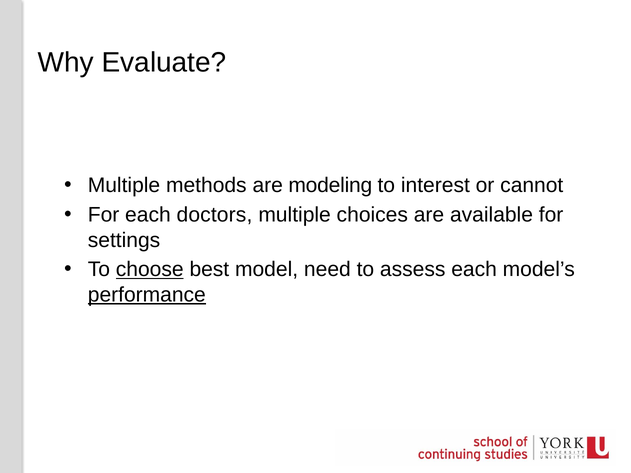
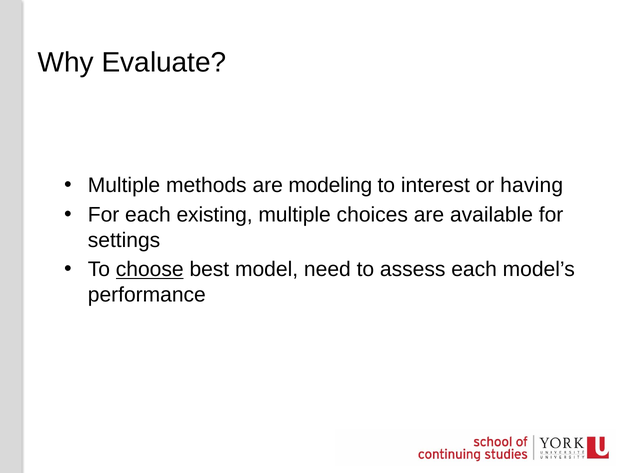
cannot: cannot -> having (532, 186)
doctors: doctors -> existing (215, 215)
performance underline: present -> none (147, 295)
